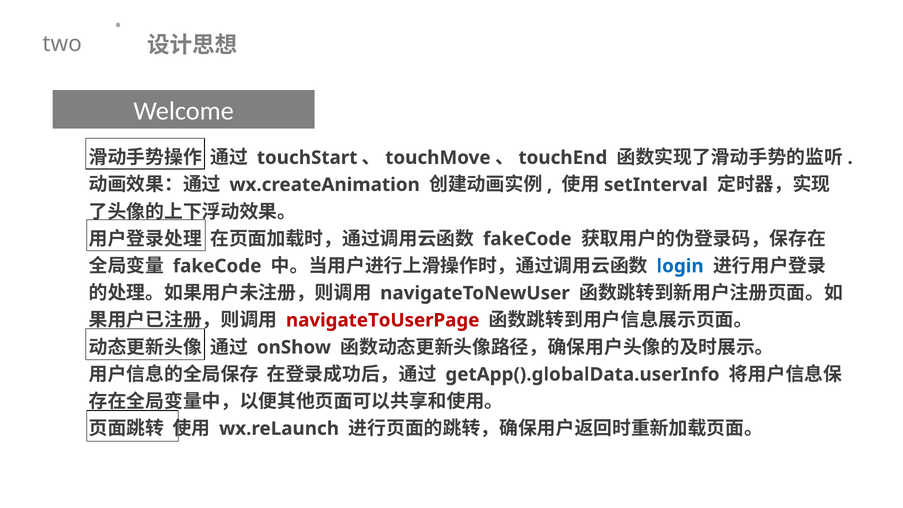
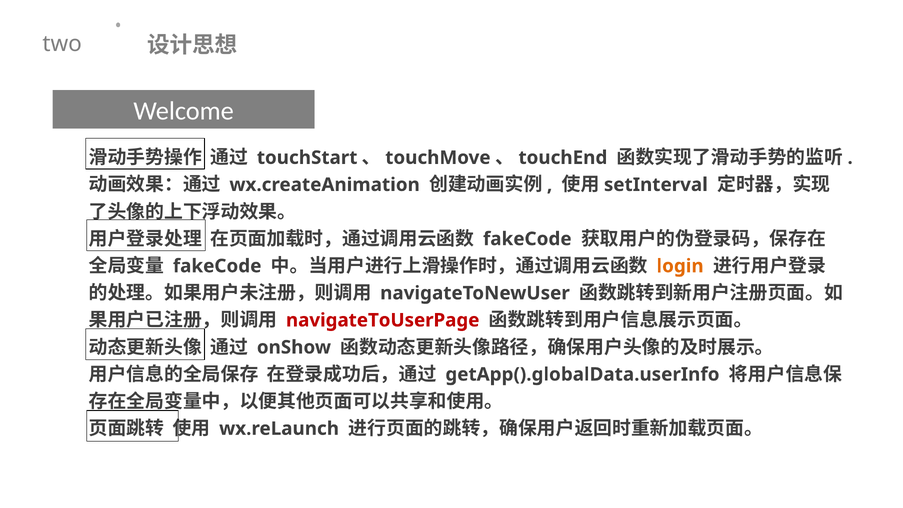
login colour: blue -> orange (680, 266)
